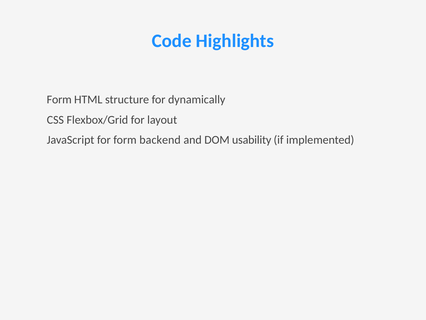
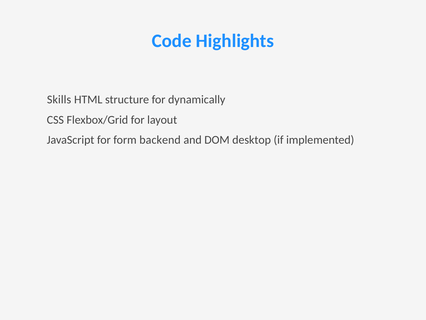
Form: Form -> Skills (59, 99)
usability: usability -> desktop (252, 140)
